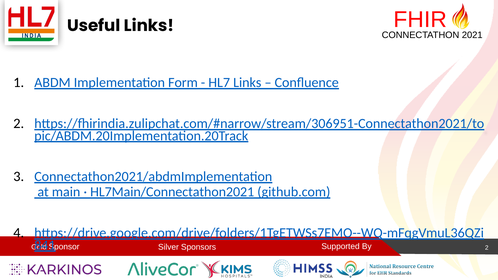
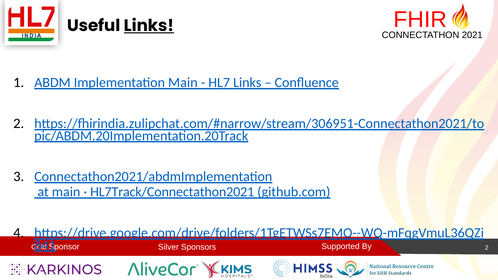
Links underline: none -> present (149, 26)
Implementation Form: Form -> Main (183, 83)
HL7Main/Connectathon2021: HL7Main/Connectathon2021 -> HL7Track/Connectathon2021 (172, 192)
